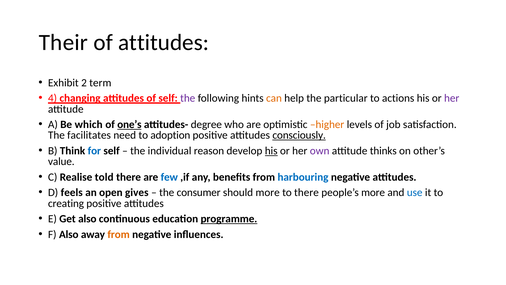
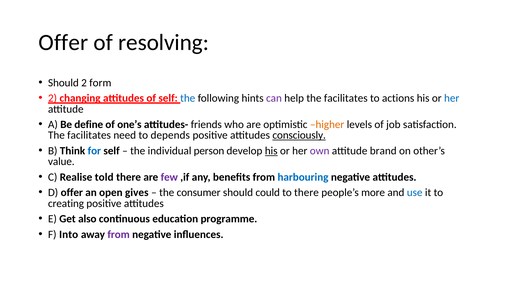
Their: Their -> Offer (63, 43)
of attitudes: attitudes -> resolving (164, 43)
Exhibit: Exhibit -> Should (63, 83)
term: term -> form (100, 83)
4: 4 -> 2 (53, 98)
the colour: purple -> blue (188, 98)
can colour: orange -> purple (274, 98)
help the particular: particular -> facilitates (346, 98)
her colour: purple -> blue (452, 98)
which: which -> define (89, 124)
one’s underline: present -> none (129, 124)
degree: degree -> friends (206, 124)
adoption: adoption -> depends (170, 135)
reason: reason -> person (209, 151)
thinks: thinks -> brand (383, 151)
few colour: blue -> purple (169, 177)
D feels: feels -> offer (72, 192)
should more: more -> could (268, 192)
programme underline: present -> none (229, 219)
F Also: Also -> Into (69, 234)
from colour: orange -> purple (119, 234)
